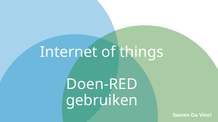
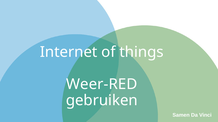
Doen-RED: Doen-RED -> Weer-RED (102, 85)
